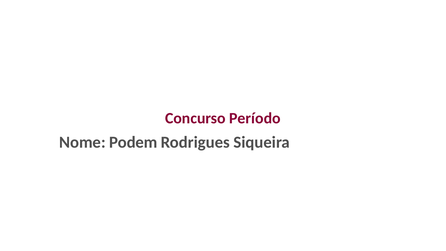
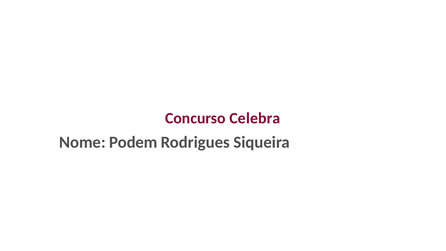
Período: Período -> Celebra (255, 118)
